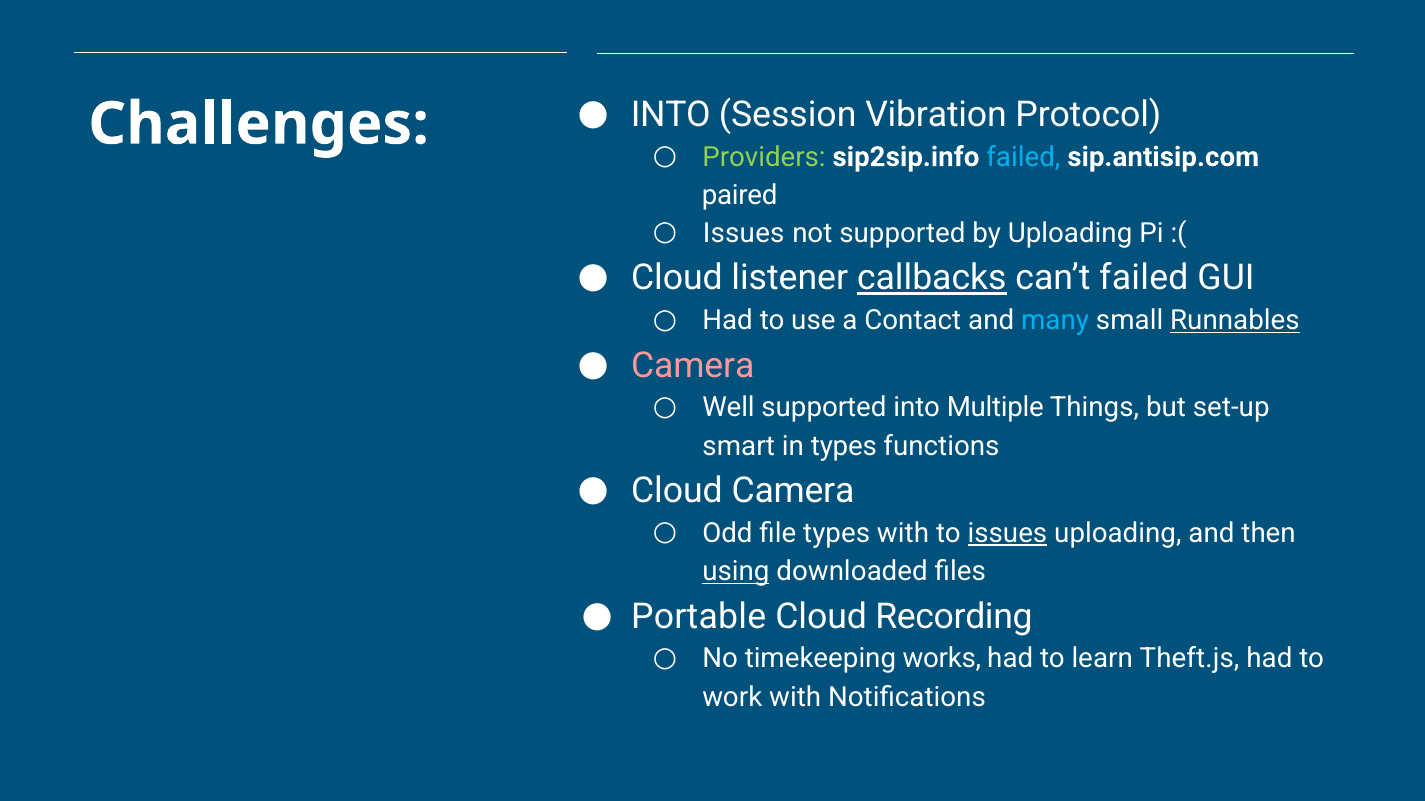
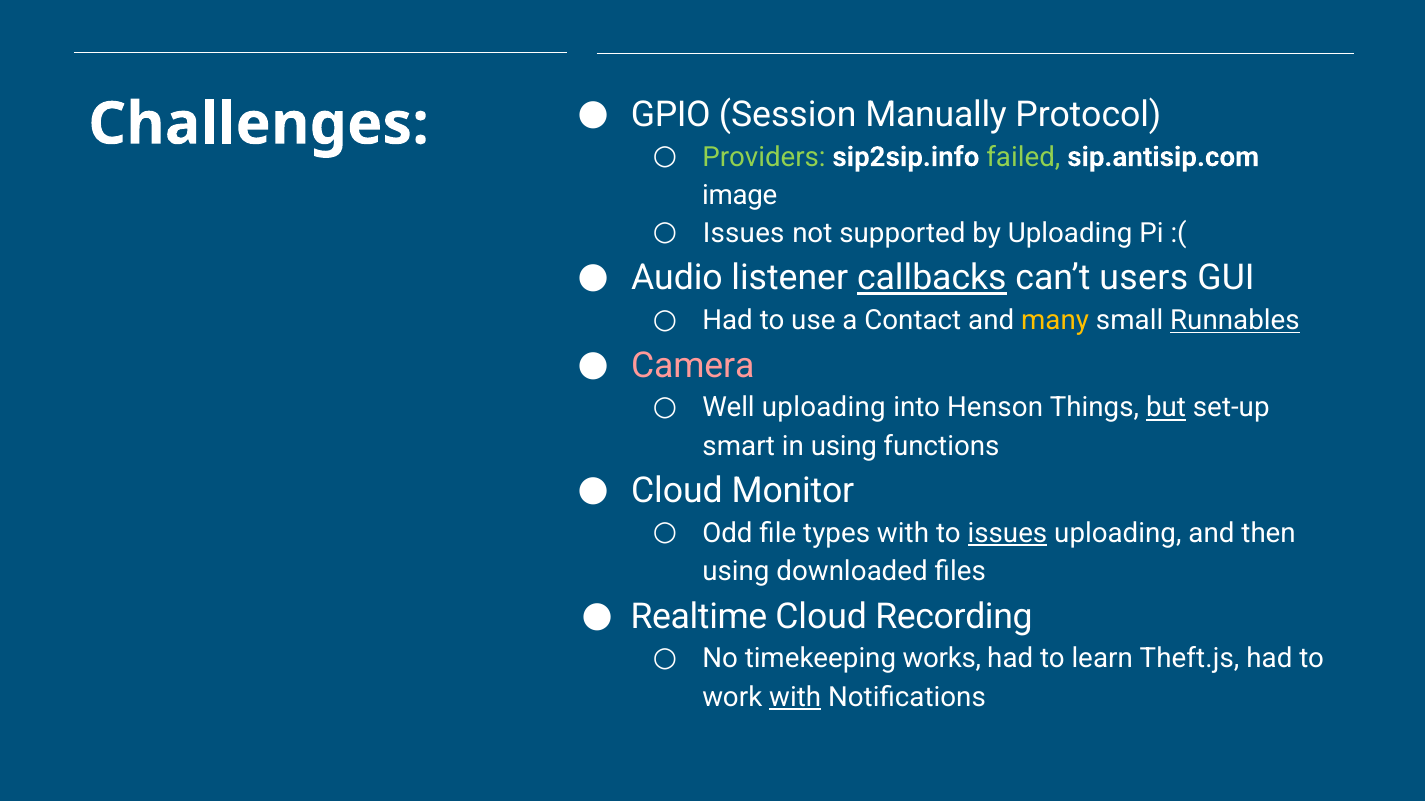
INTO: INTO -> GPIO (671, 115)
Vibration: Vibration -> Manually (936, 115)
failed colour: light blue -> light green (1023, 157)
paired: paired -> image (740, 195)
Cloud: Cloud -> Audio (677, 278)
can’t failed: failed -> users (1144, 278)
many colour: light blue -> yellow (1055, 321)
Well supported: supported -> uploading (824, 408)
Multiple: Multiple -> Henson (995, 408)
but underline: none -> present (1166, 408)
in types: types -> using (844, 446)
Cloud Camera: Camera -> Monitor (793, 491)
using underline: present -> none (736, 572)
Portable: Portable -> Realtime (699, 617)
with underline: none -> present (795, 697)
